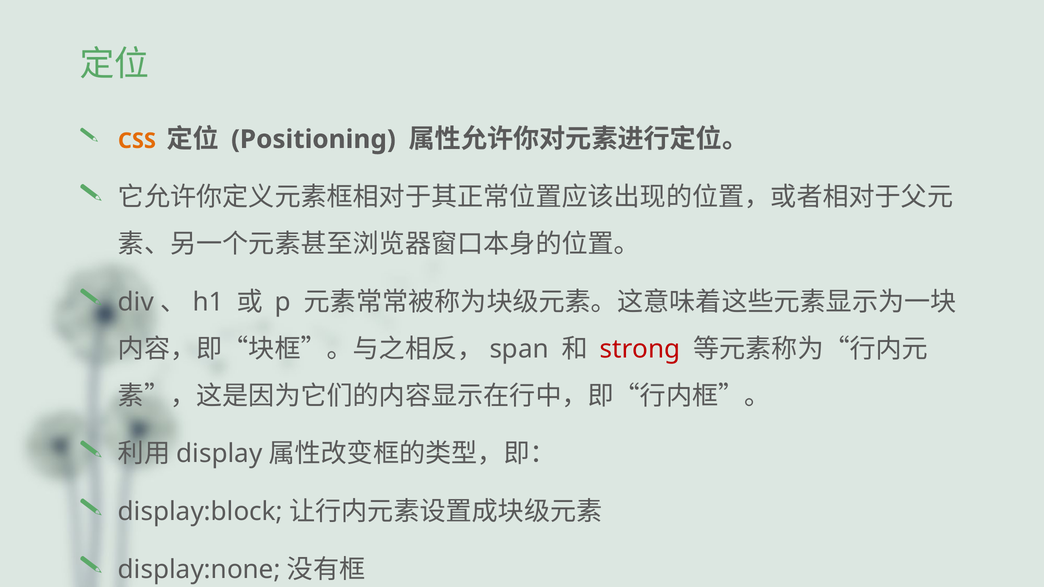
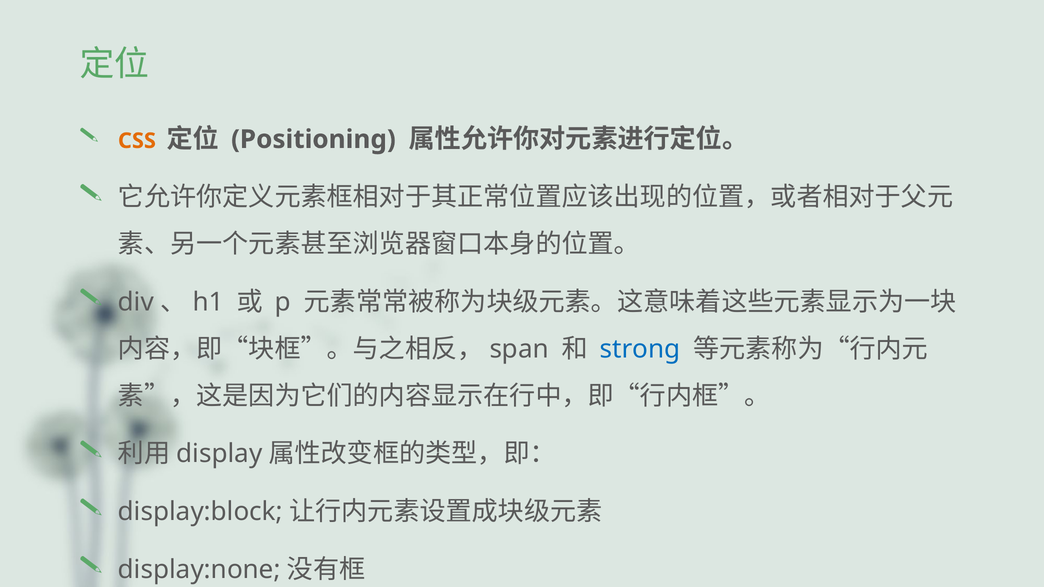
strong colour: red -> blue (640, 349)
